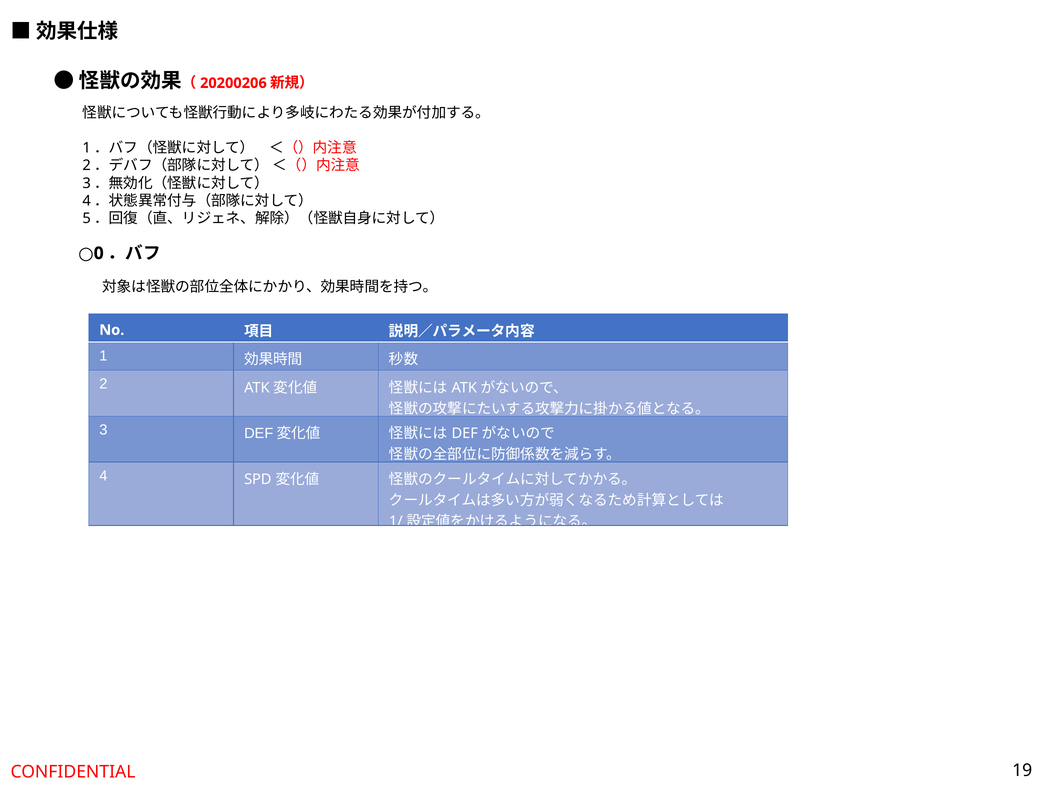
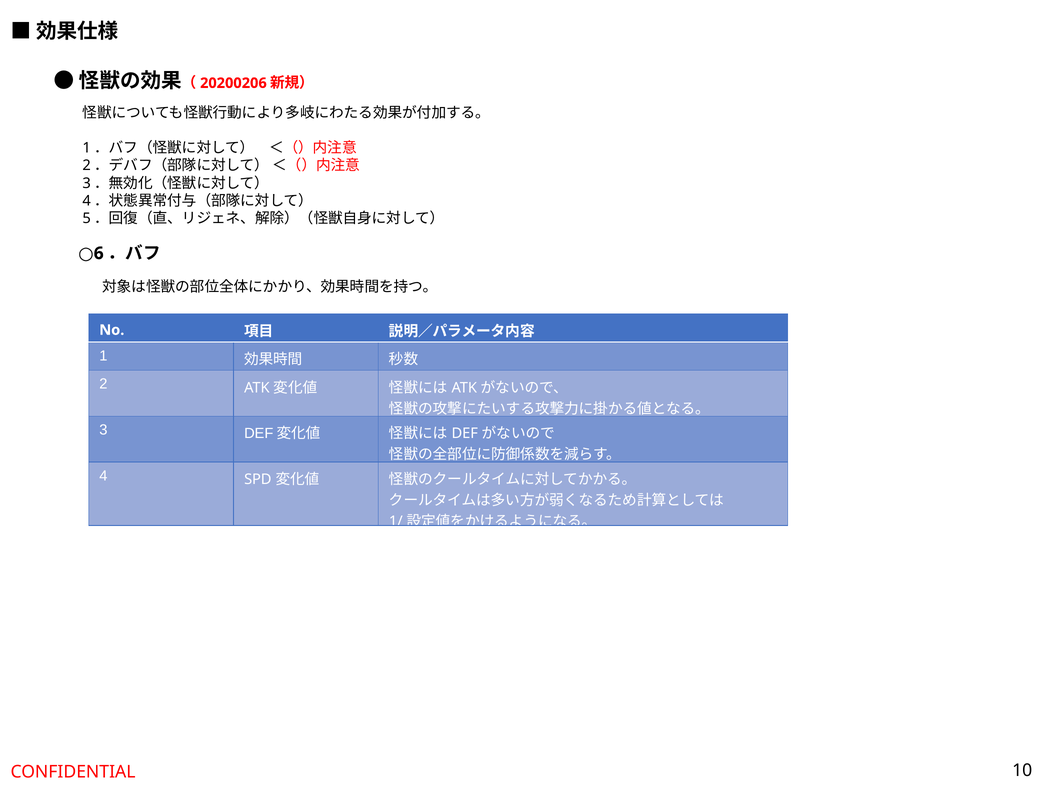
0: 0 -> 6 (99, 253)
19: 19 -> 10 (1022, 771)
